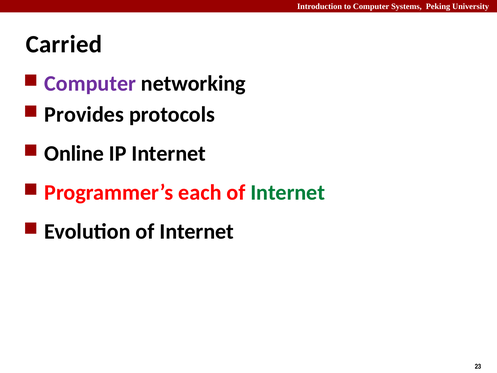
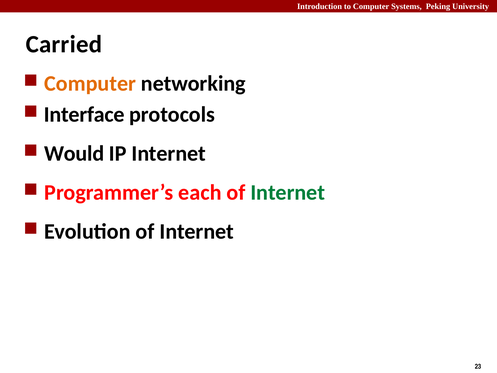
Computer colour: purple -> orange (90, 84)
Provides: Provides -> Interface (84, 114)
Online: Online -> Would (74, 153)
